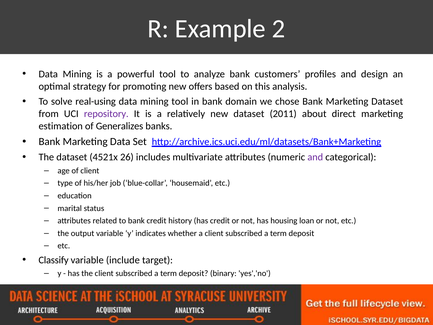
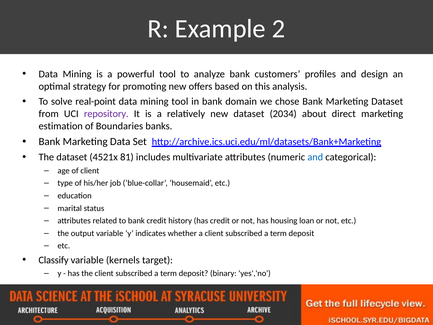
real-using: real-using -> real-point (96, 101)
2011: 2011 -> 2034 (283, 114)
Generalizes: Generalizes -> Boundaries (119, 126)
26: 26 -> 81 (127, 157)
and colour: purple -> blue (315, 157)
include: include -> kernels (123, 260)
